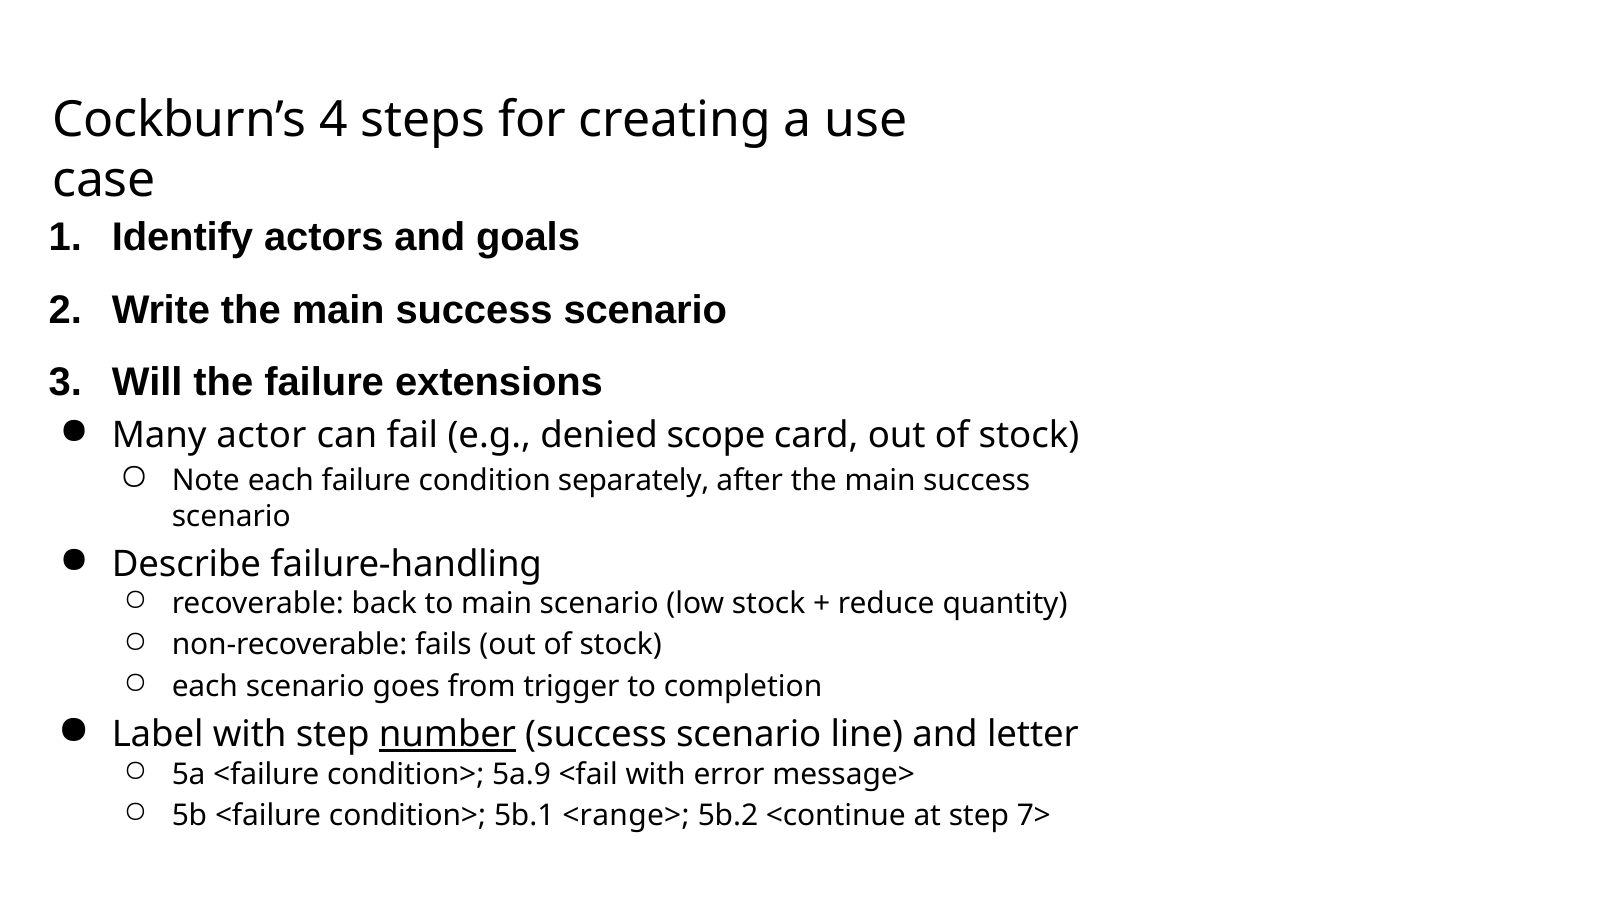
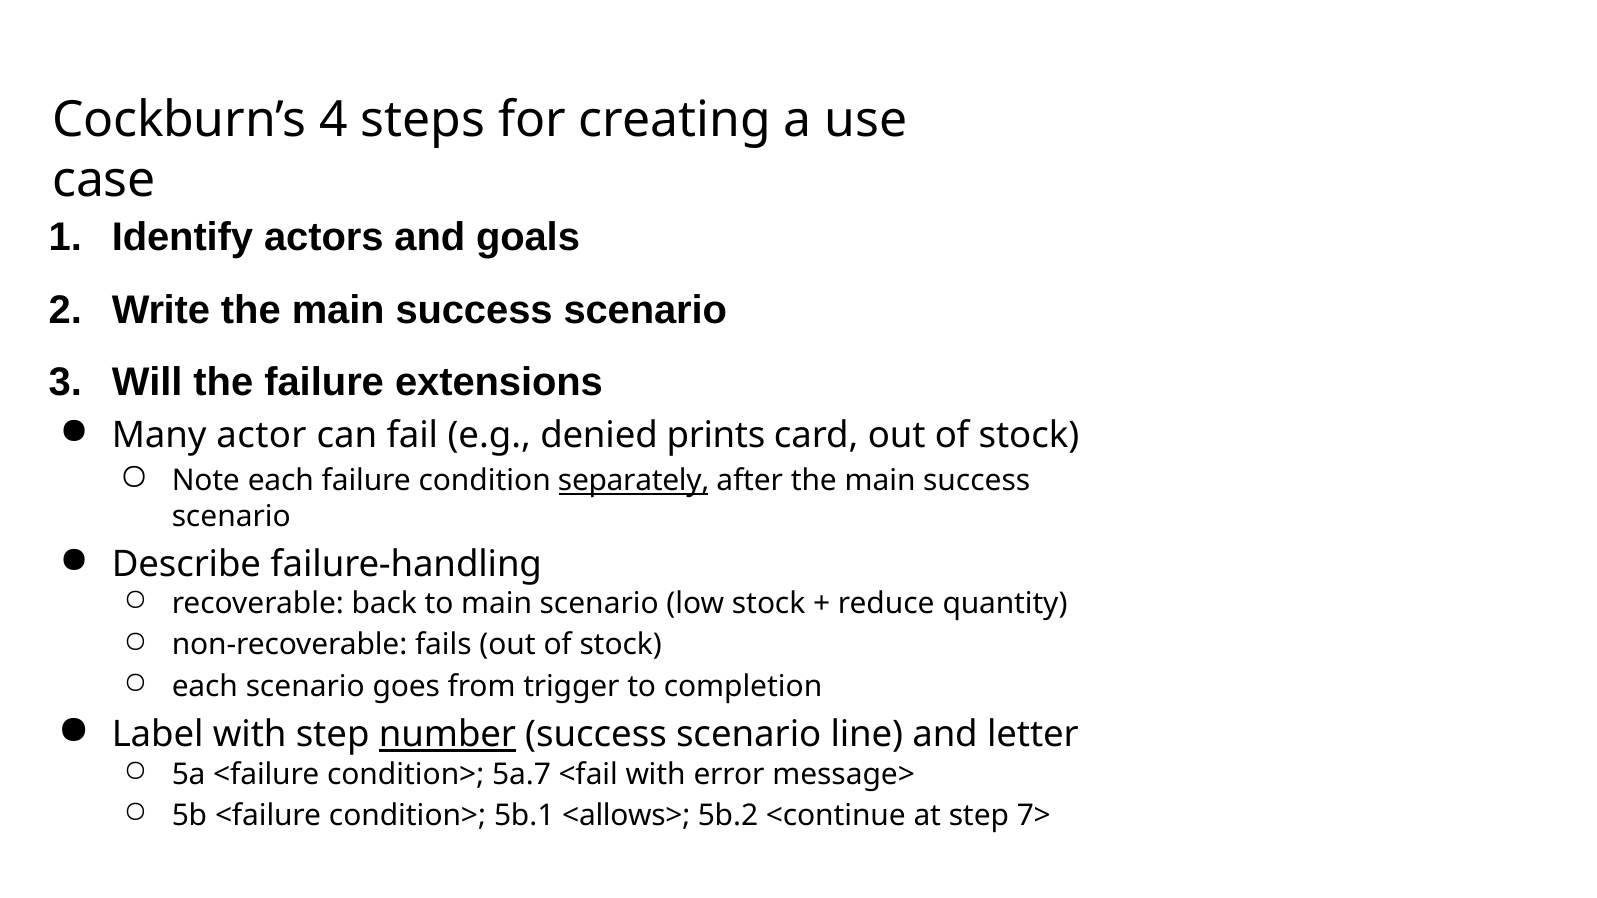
scope: scope -> prints (716, 435)
separately underline: none -> present (634, 481)
5a.9: 5a.9 -> 5a.7 (522, 775)
<range>: <range> -> <allows> (626, 816)
